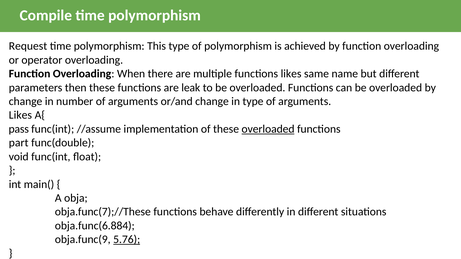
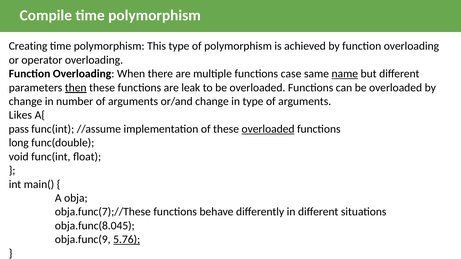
Request: Request -> Creating (28, 46)
functions likes: likes -> case (291, 74)
name underline: none -> present (345, 74)
then underline: none -> present (76, 88)
part: part -> long (19, 143)
obja.func(6.884: obja.func(6.884 -> obja.func(8.045 (95, 226)
